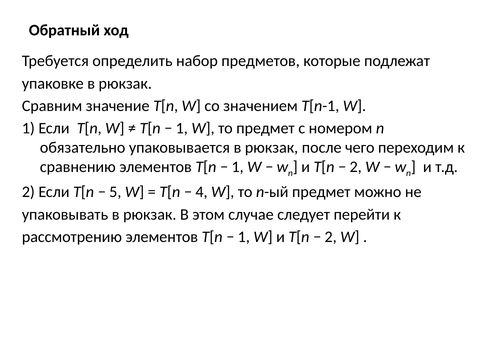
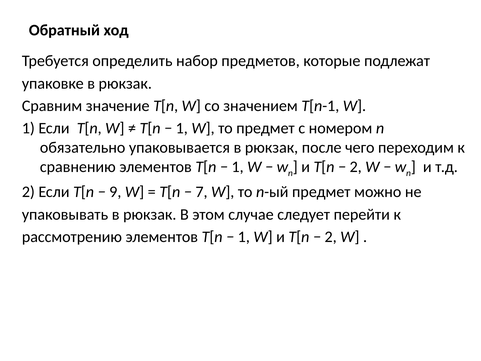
5: 5 -> 9 (115, 192)
4: 4 -> 7 (201, 192)
